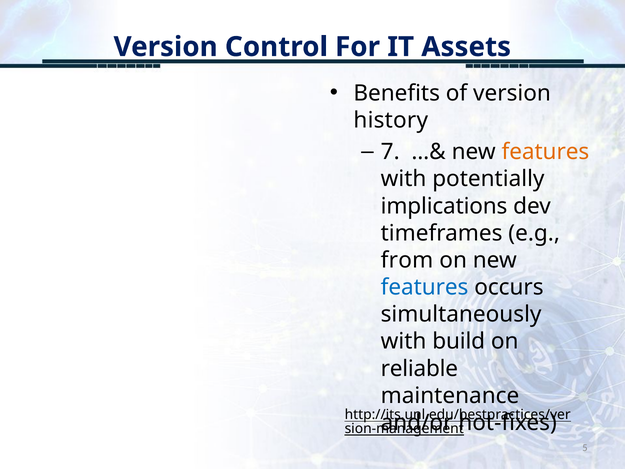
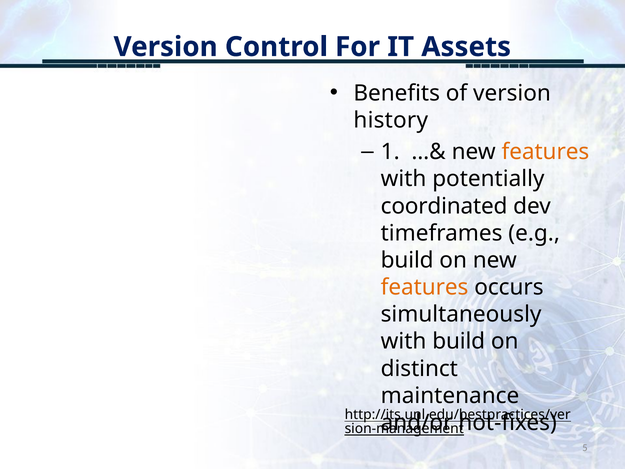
7: 7 -> 1 (390, 152)
implications: implications -> coordinated (444, 206)
from: from -> build (407, 260)
features colour: blue -> orange (425, 287)
reliable: reliable -> distinct (419, 368)
